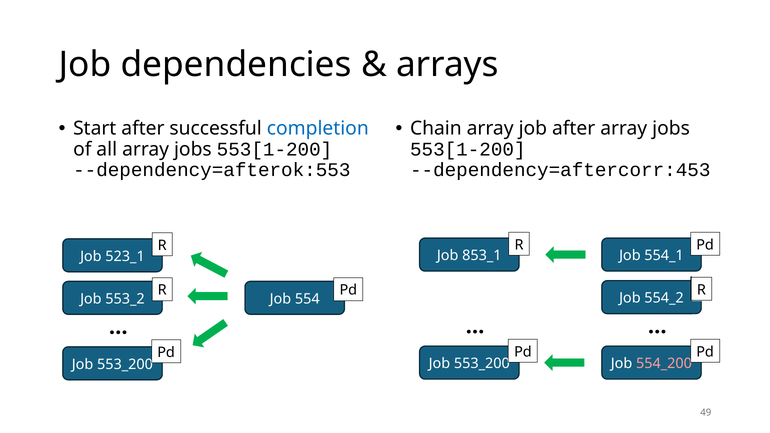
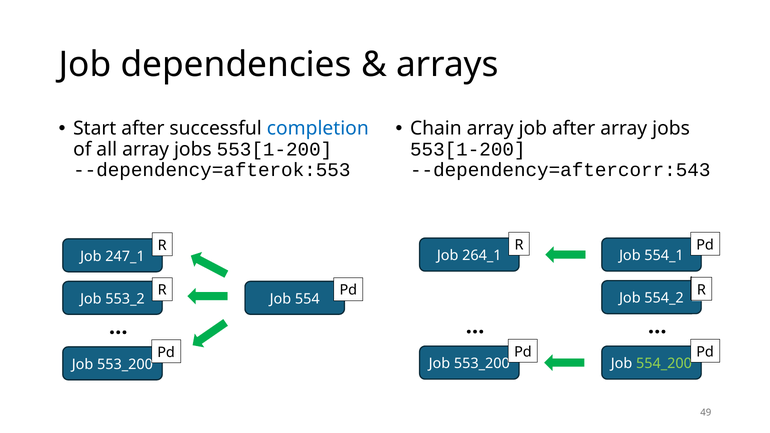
--dependency=aftercorr:453: --dependency=aftercorr:453 -> --dependency=aftercorr:543 (560, 170)
853_1: 853_1 -> 264_1 (482, 256)
523_1: 523_1 -> 247_1 (125, 256)
554_200 colour: pink -> light green (664, 364)
